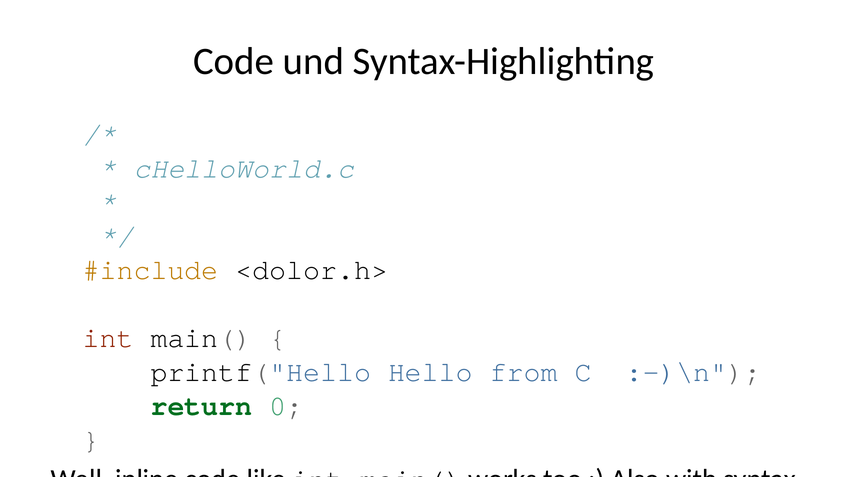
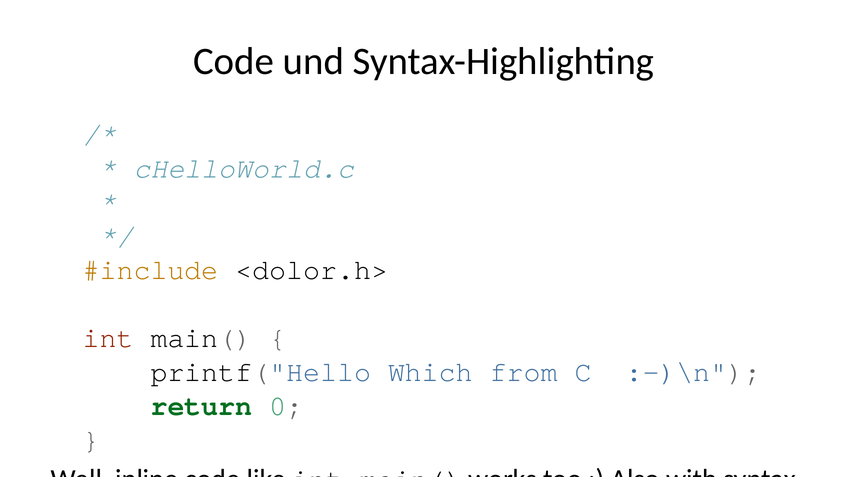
Hello: Hello -> Which (430, 372)
